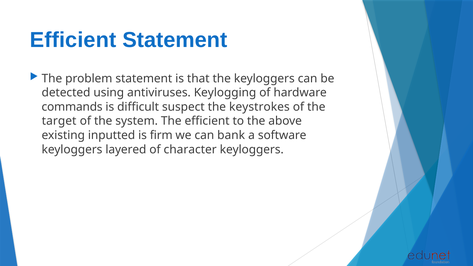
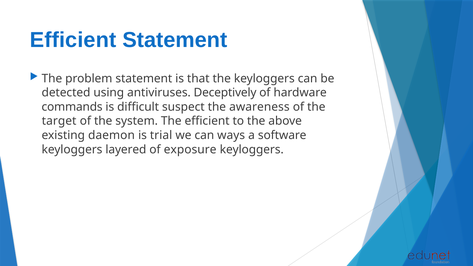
Keylogging: Keylogging -> Deceptively (225, 93)
keystrokes: keystrokes -> awareness (259, 107)
inputted: inputted -> daemon (111, 135)
firm: firm -> trial (161, 135)
bank: bank -> ways (231, 135)
character: character -> exposure (190, 149)
